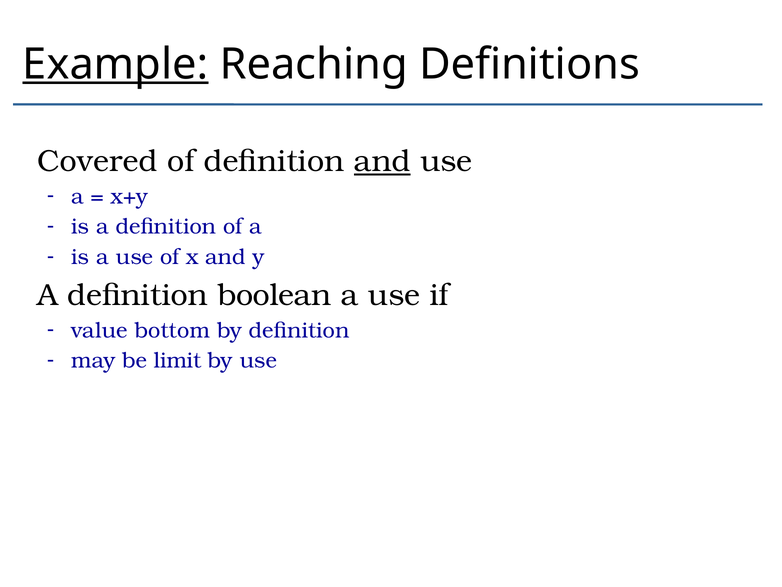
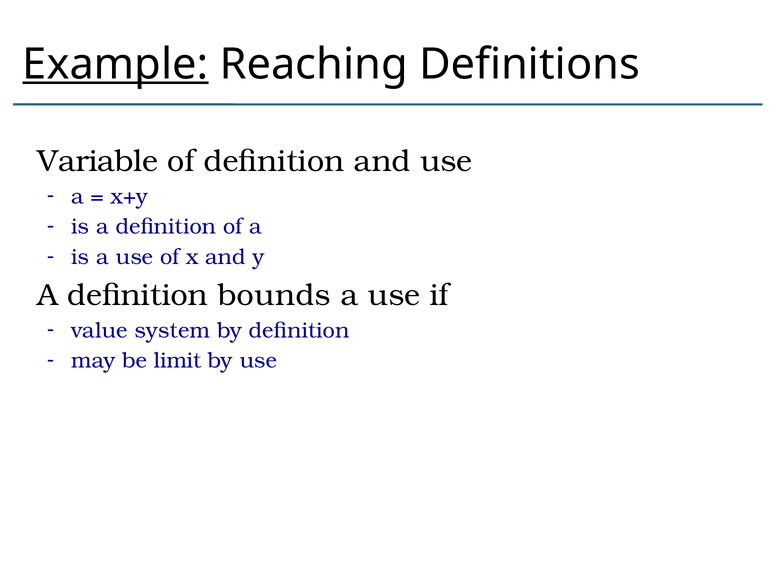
Covered: Covered -> Variable (98, 161)
and underline: present -> none (382, 161)
boolean: boolean -> bounds (274, 295)
bottom: bottom -> system (172, 330)
